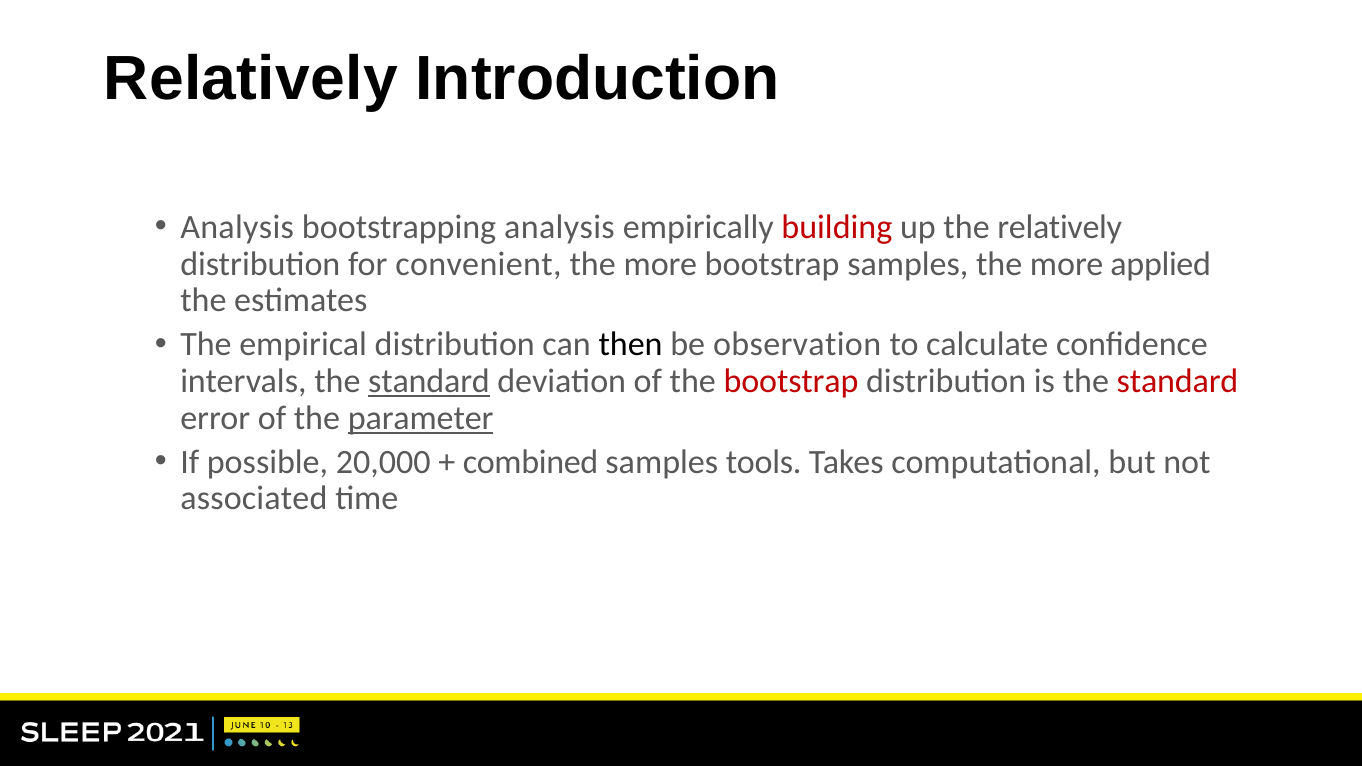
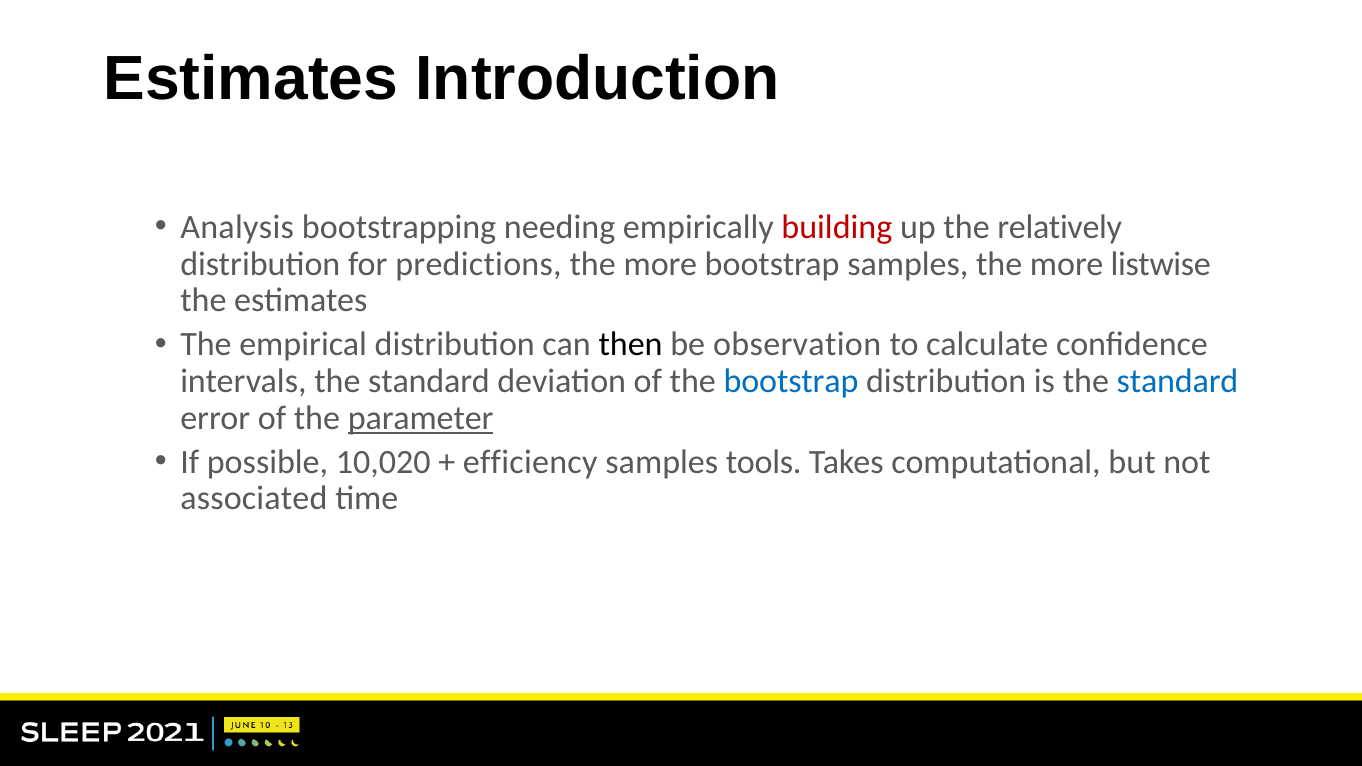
Relatively: Relatively -> Estimates (251, 79)
bootstrapping analysis: analysis -> needing (560, 227)
convenient: convenient -> predictions (478, 264)
applied: applied -> listwise (1161, 264)
standard underline: present -> none (429, 381)
bootstrap colour: red -> blue (791, 381)
standard colour: red -> blue (1177, 381)
20,000: 20,000 -> 10,020 (383, 462)
combined: combined -> efficiency (530, 462)
